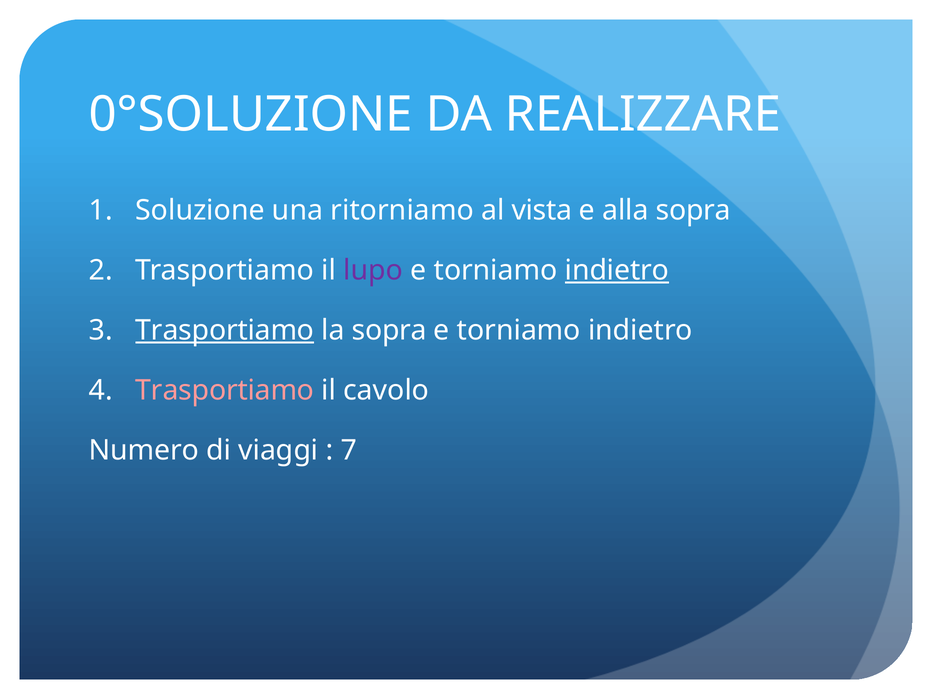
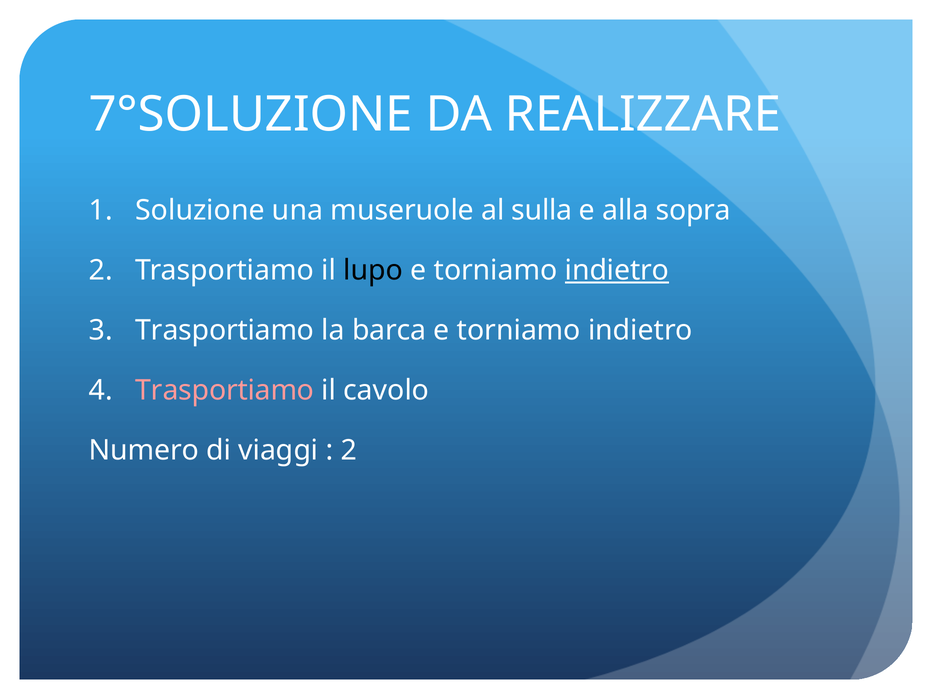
0°SOLUZIONE: 0°SOLUZIONE -> 7°SOLUZIONE (251, 114)
ritorniamo: ritorniamo -> museruole (402, 210)
vista: vista -> sulla (542, 210)
lupo colour: purple -> black (373, 270)
Trasportiamo underline: present -> none (225, 330)
la sopra: sopra -> barca (389, 330)
7: 7 -> 2 (349, 450)
